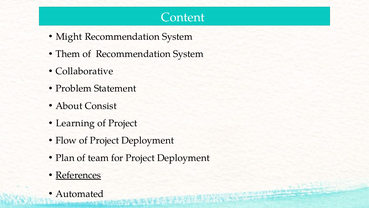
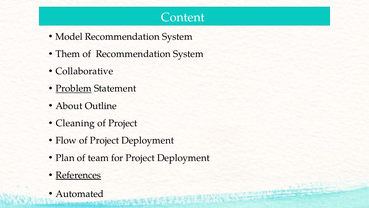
Might: Might -> Model (69, 37)
Problem underline: none -> present (74, 88)
Consist: Consist -> Outline (101, 106)
Learning: Learning -> Cleaning (75, 123)
